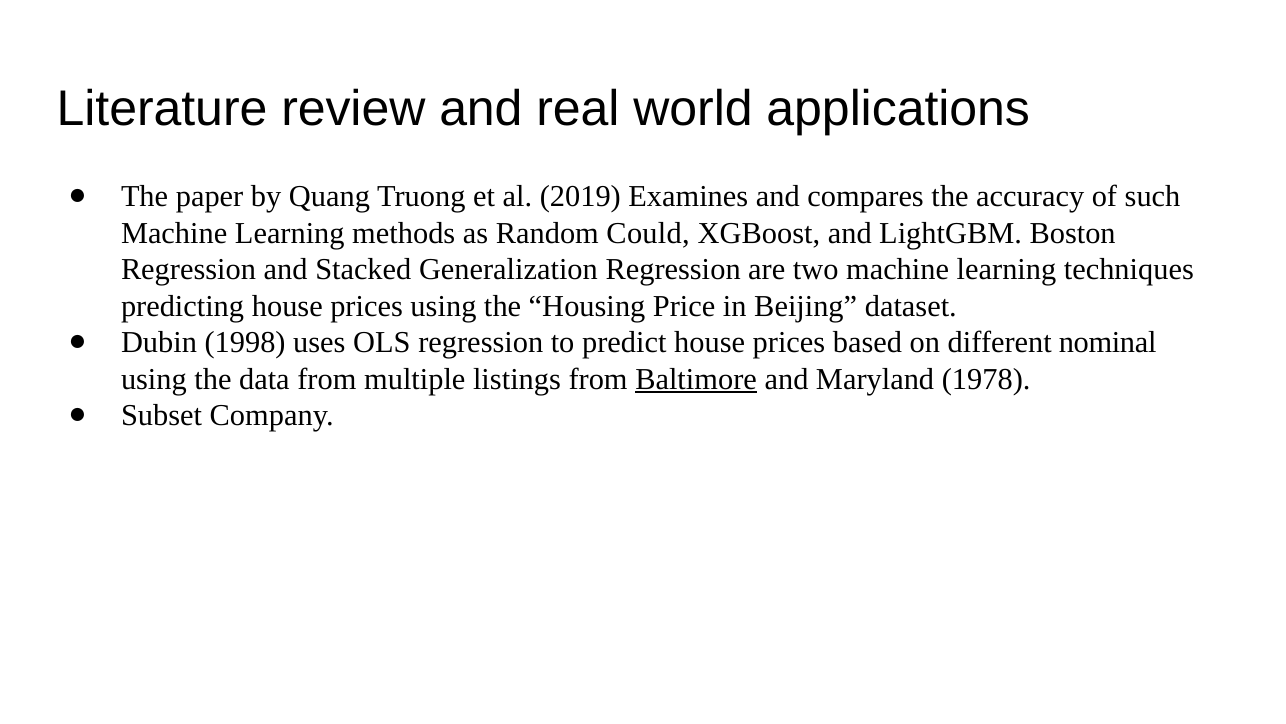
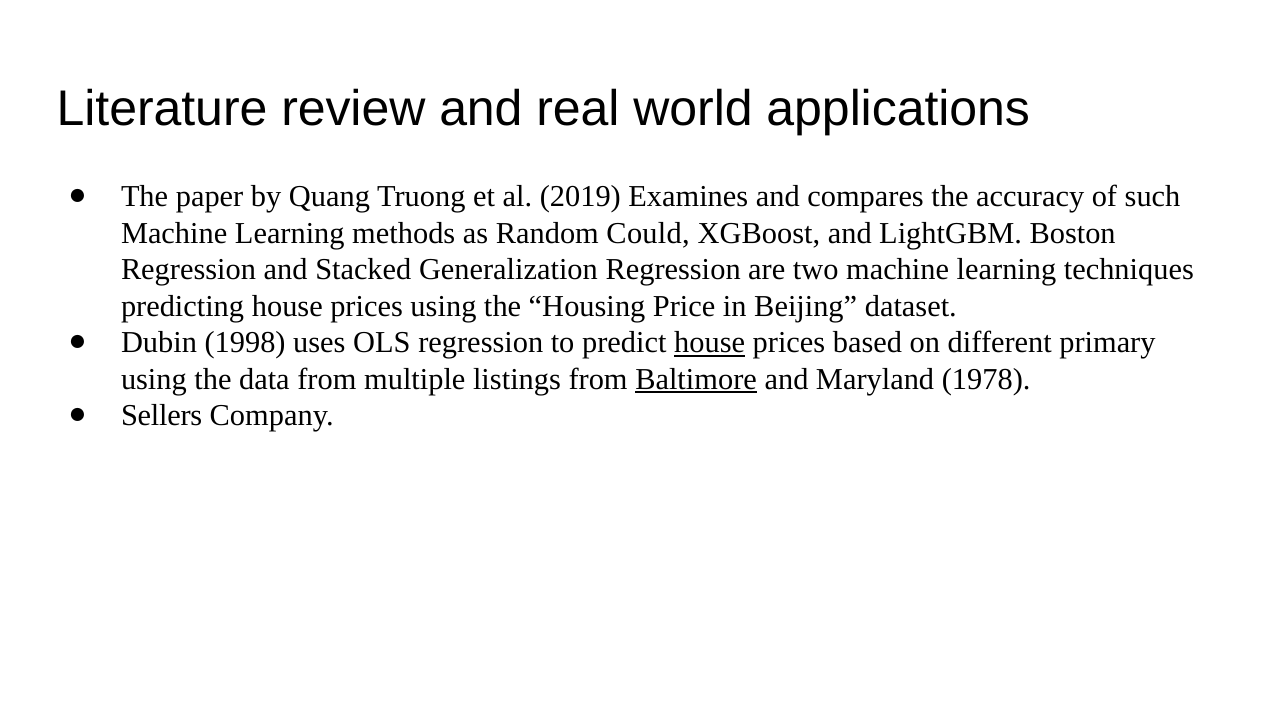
house underline: none -> present (710, 342)
nominal: nominal -> primary (1107, 342)
Subset: Subset -> Sellers (162, 415)
